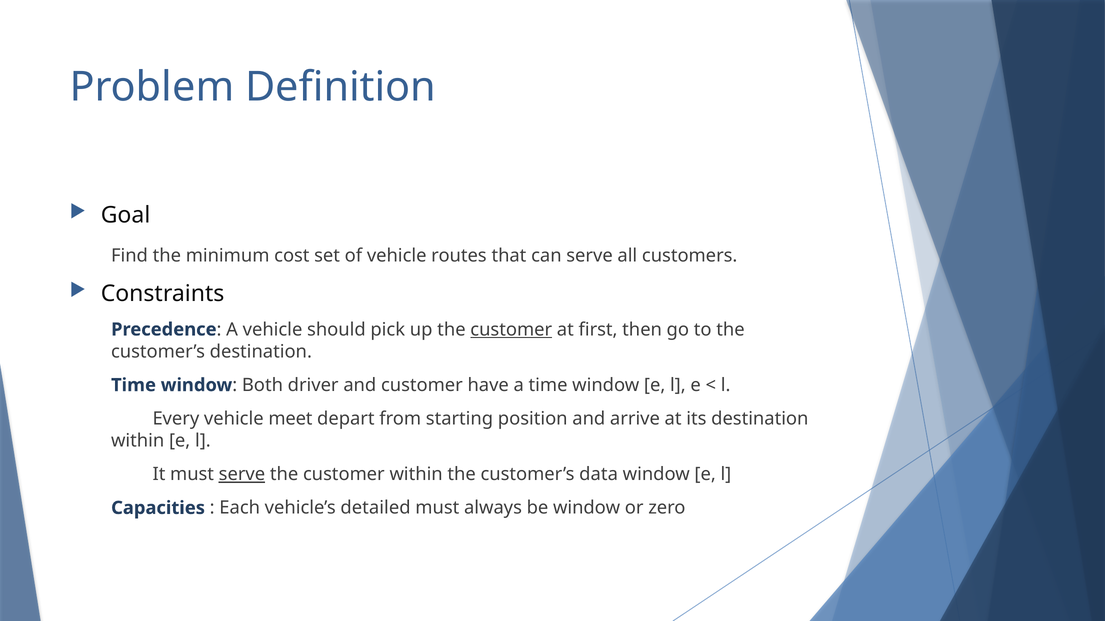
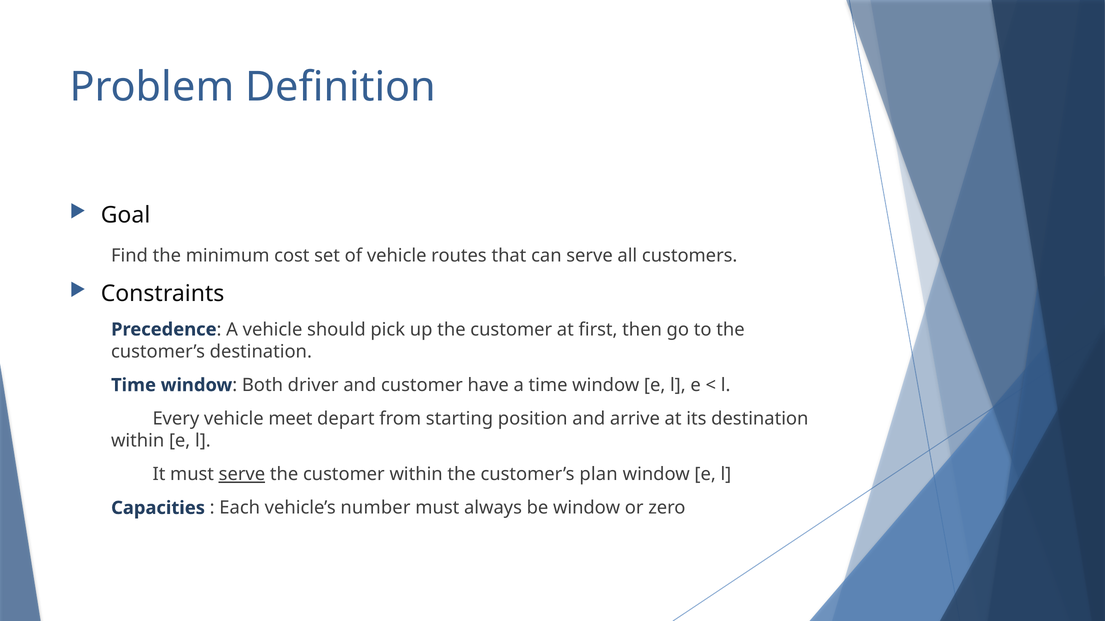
customer underline: present -> none (511, 330)
data: data -> plan (599, 475)
detailed: detailed -> number (375, 508)
